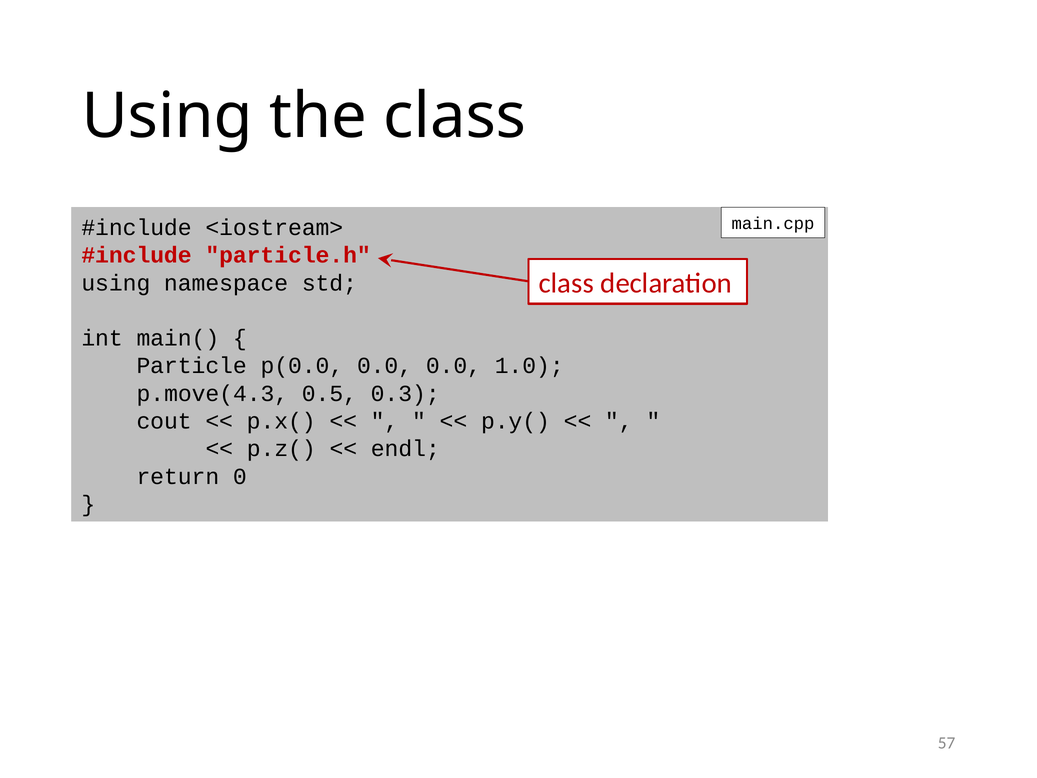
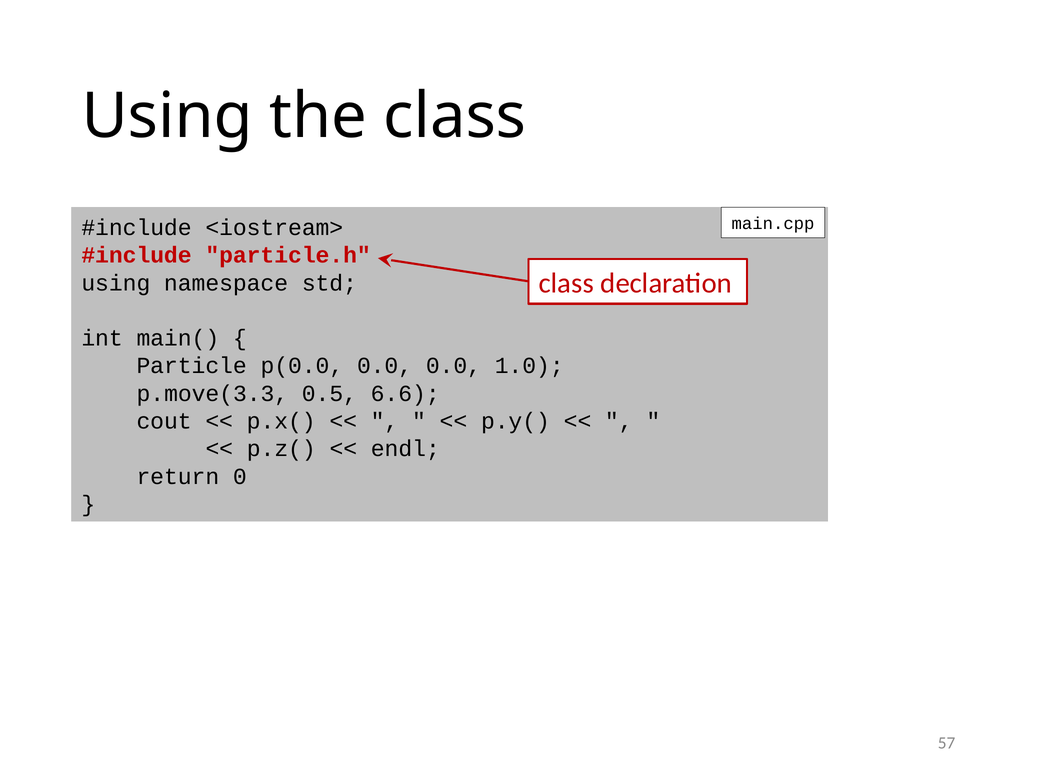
p.move(4.3: p.move(4.3 -> p.move(3.3 (212, 393)
0.3: 0.3 -> 6.6 (405, 393)
